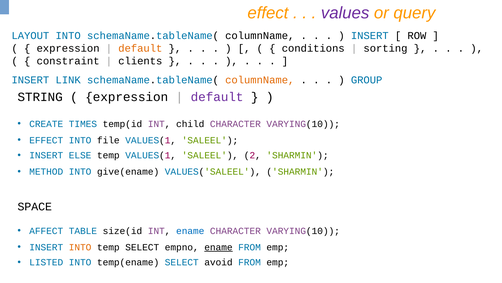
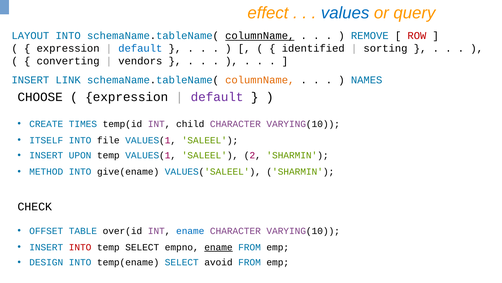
values colour: purple -> blue (345, 13)
columnName underline: none -> present (260, 36)
INSERT: INSERT -> REMOVE (370, 36)
ROW colour: black -> red (417, 36)
default colour: orange -> blue (140, 48)
conditions: conditions -> identified (313, 48)
constraint: constraint -> converting (68, 61)
clients: clients -> vendors (140, 61)
GROUP: GROUP -> NAMES (367, 80)
STRING: STRING -> CHOOSE (40, 97)
EFFECT: EFFECT -> ITSELF (46, 140)
ELSE: ELSE -> UPON (80, 155)
SPACE: SPACE -> CHECK (35, 206)
AFFECT: AFFECT -> OFFSET (46, 230)
size(id: size(id -> over(id (122, 230)
INTO colour: orange -> red (80, 247)
LISTED: LISTED -> DESIGN (46, 262)
